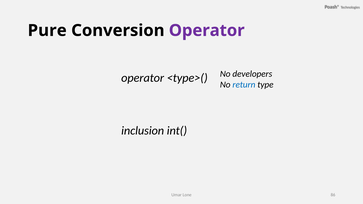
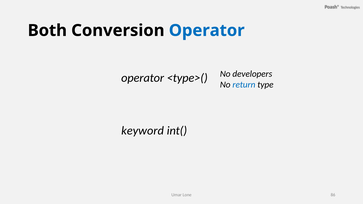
Pure: Pure -> Both (47, 30)
Operator colour: purple -> blue (207, 30)
inclusion: inclusion -> keyword (143, 131)
